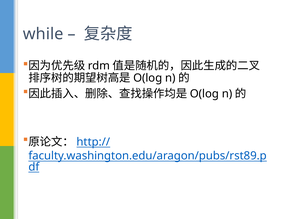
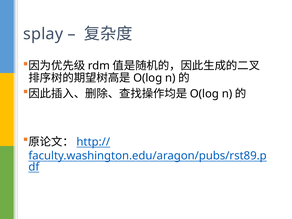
while: while -> splay (43, 34)
